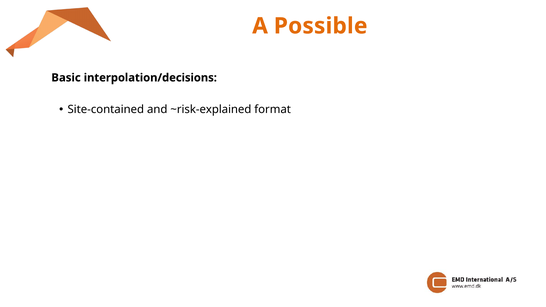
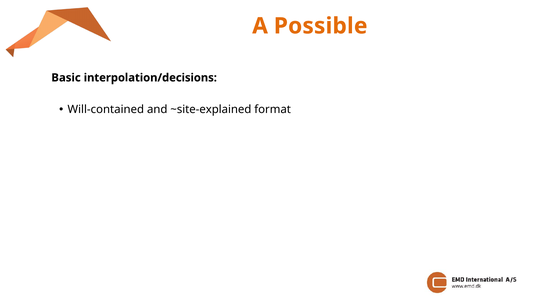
Site-contained: Site-contained -> Will-contained (106, 110)
~risk-explained: ~risk-explained -> ~site-explained (211, 110)
